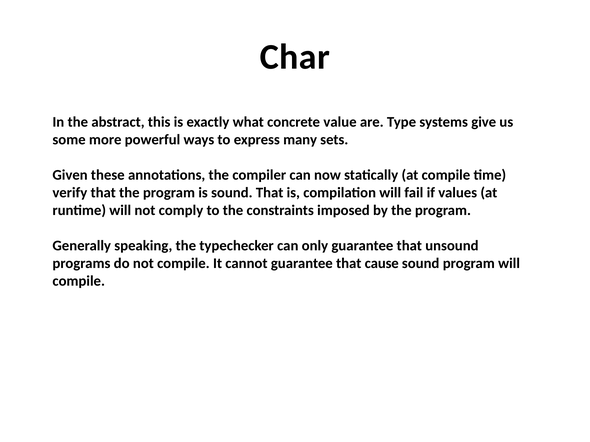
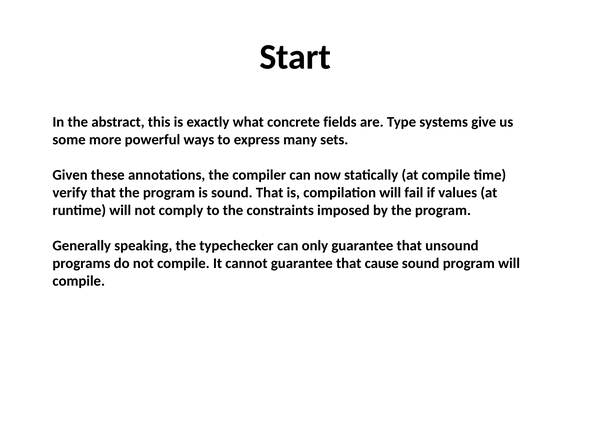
Char: Char -> Start (295, 57)
value: value -> fields (340, 122)
